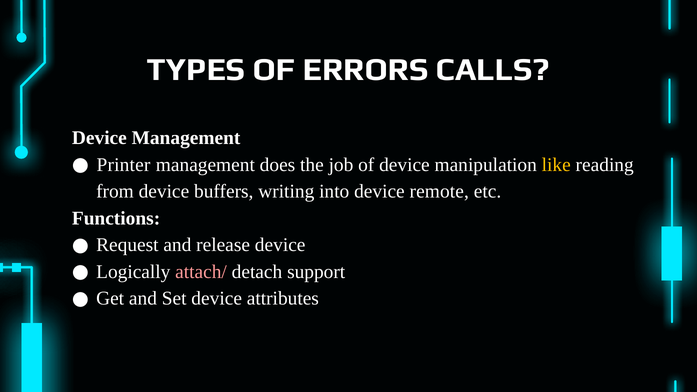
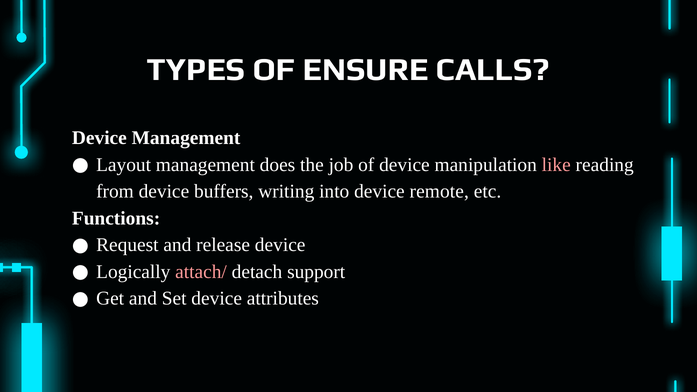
ERRORS: ERRORS -> ENSURE (366, 70)
Printer: Printer -> Layout (124, 165)
like colour: yellow -> pink (556, 165)
